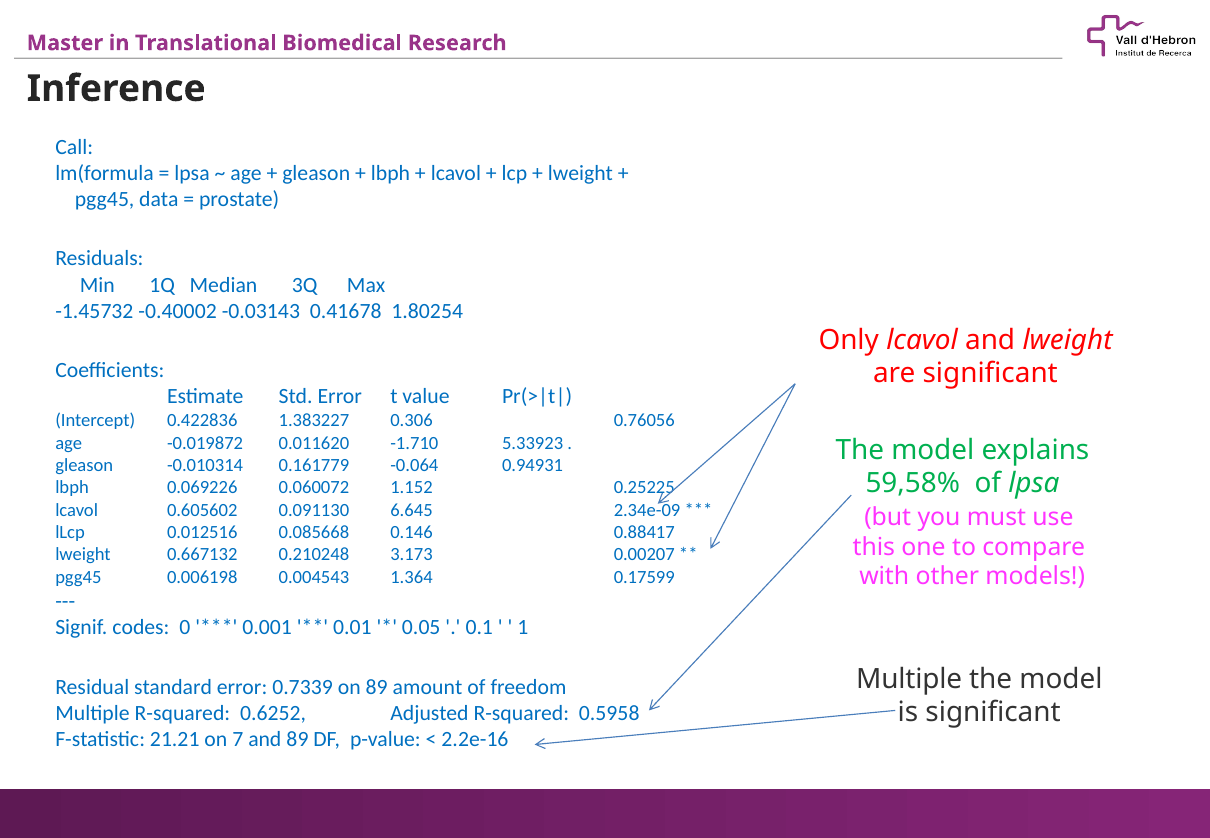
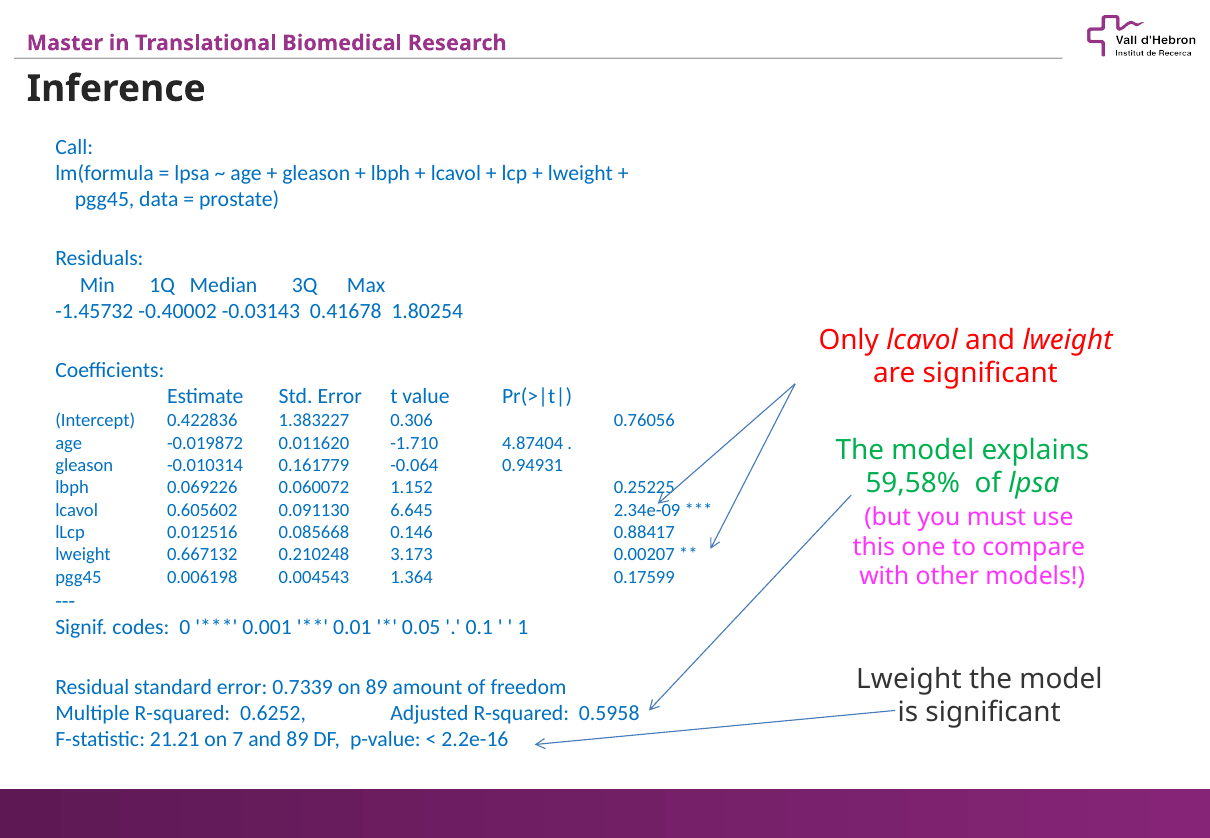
5.33923: 5.33923 -> 4.87404 (533, 443)
Multiple: Multiple -> Lweight (909, 679)
